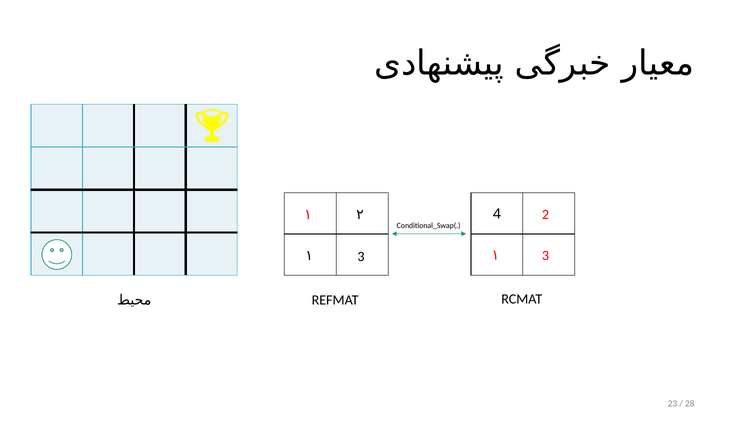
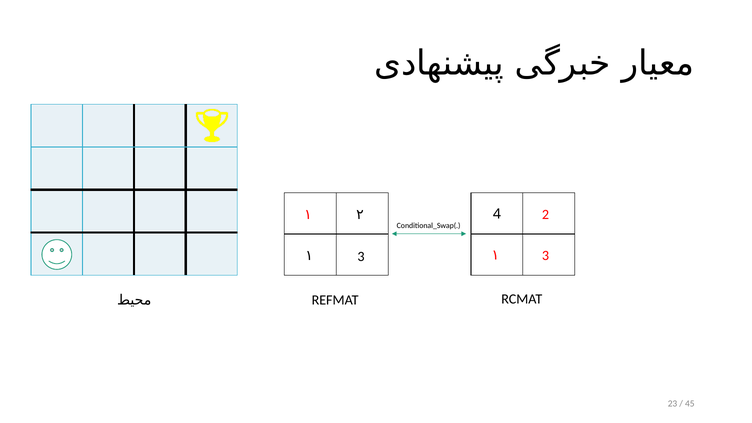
28: 28 -> 45 (690, 404)
